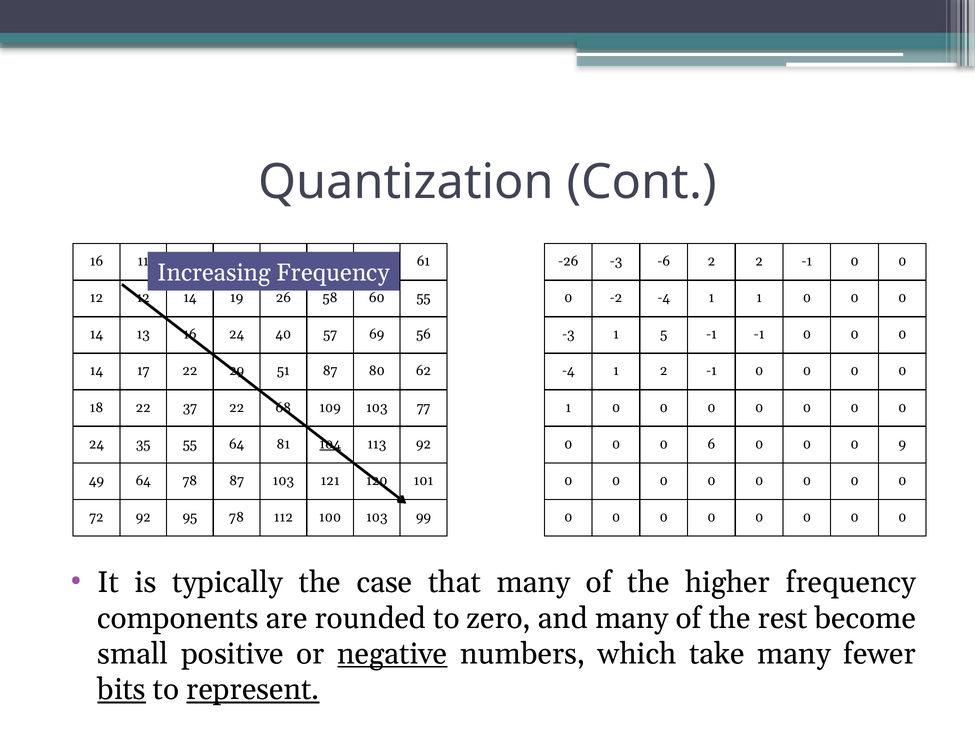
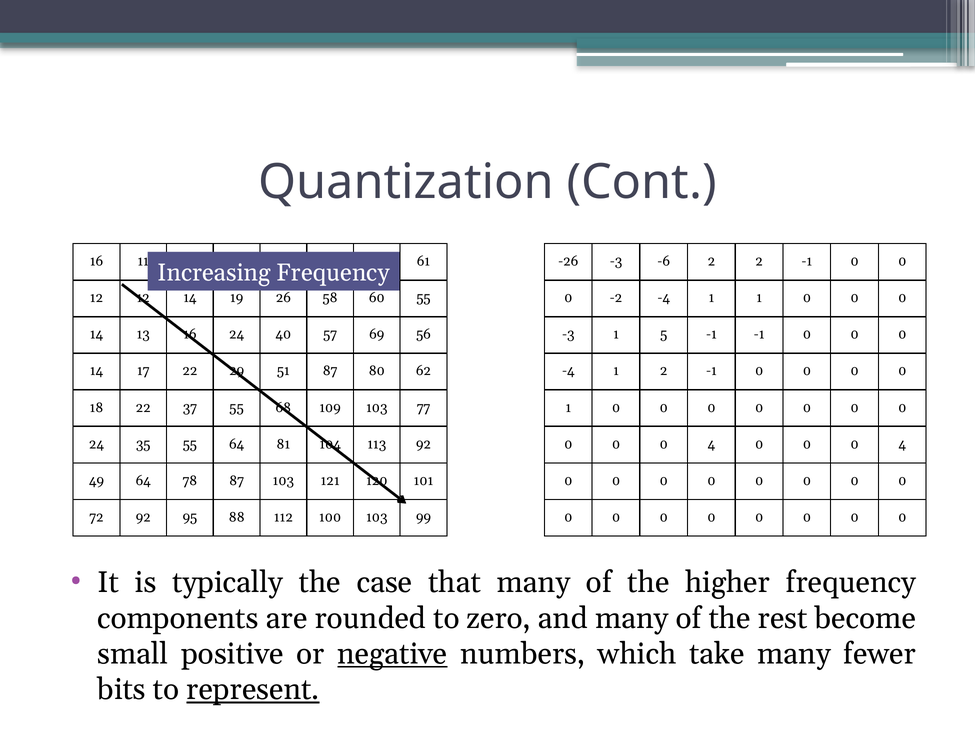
37 22: 22 -> 55 (237, 408)
104 underline: present -> none (330, 444)
6: 6 -> 4 (711, 444)
9: 9 -> 4 (902, 444)
95 78: 78 -> 88 (237, 517)
bits underline: present -> none (122, 690)
